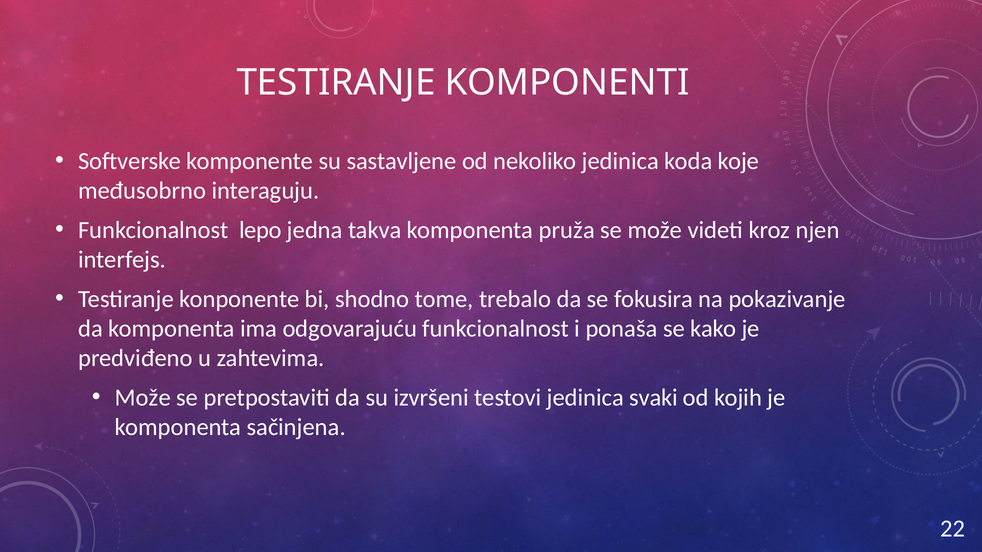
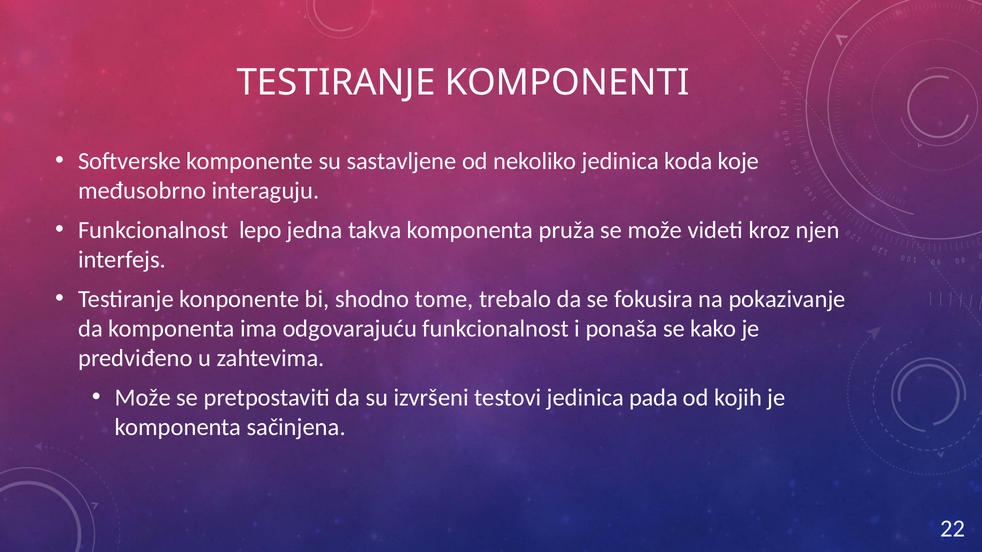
svaki: svaki -> pada (654, 398)
